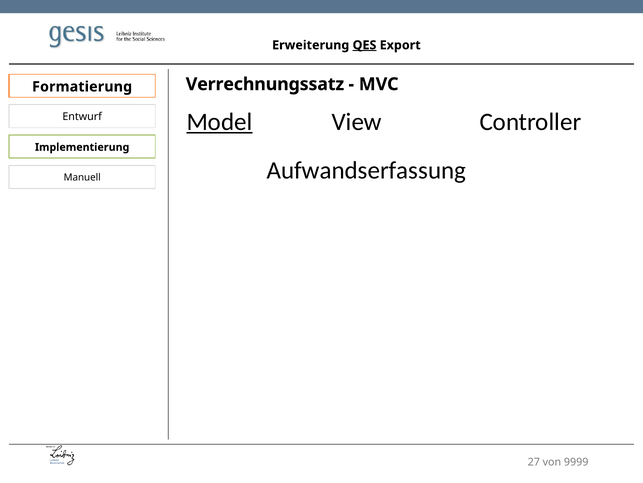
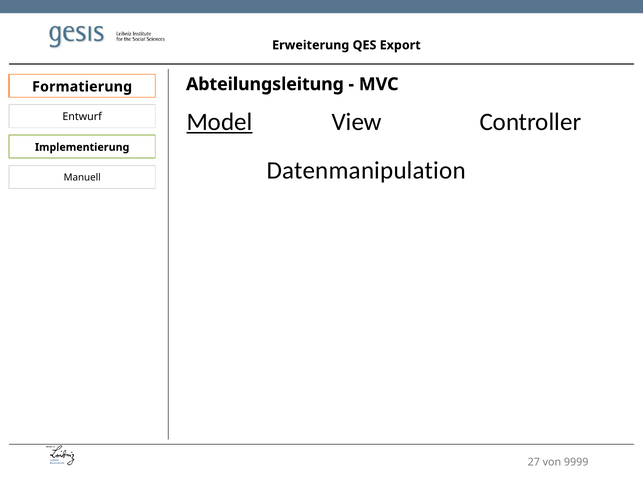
QES underline: present -> none (364, 45)
Verrechnungssatz: Verrechnungssatz -> Abteilungsleitung (265, 84)
Aufwandserfassung: Aufwandserfassung -> Datenmanipulation (366, 170)
